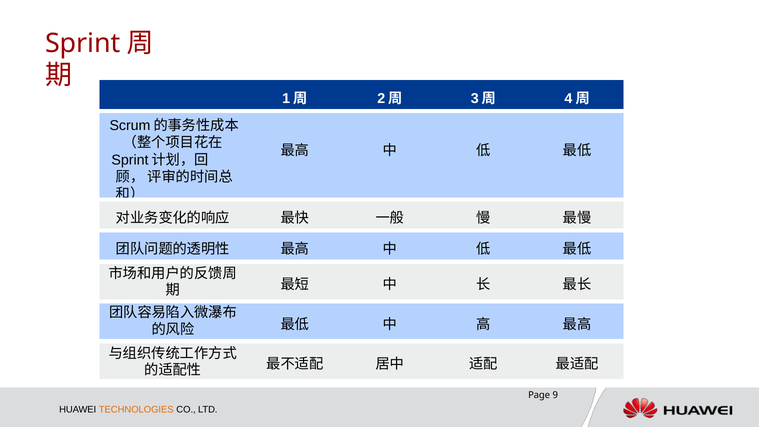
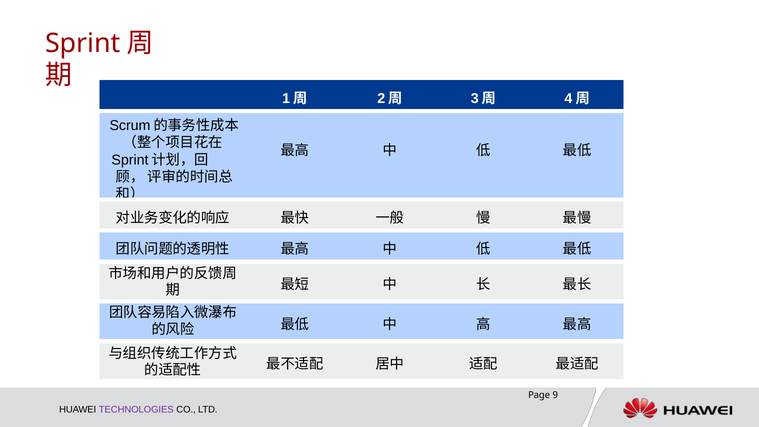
TECHNOLOGIES colour: orange -> purple (136, 409)
